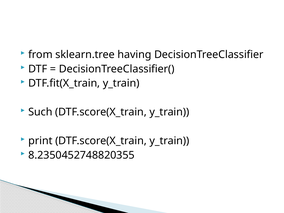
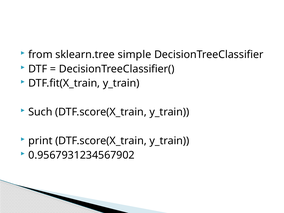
having: having -> simple (134, 55)
8.2350452748820355: 8.2350452748820355 -> 0.9567931234567902 (82, 155)
